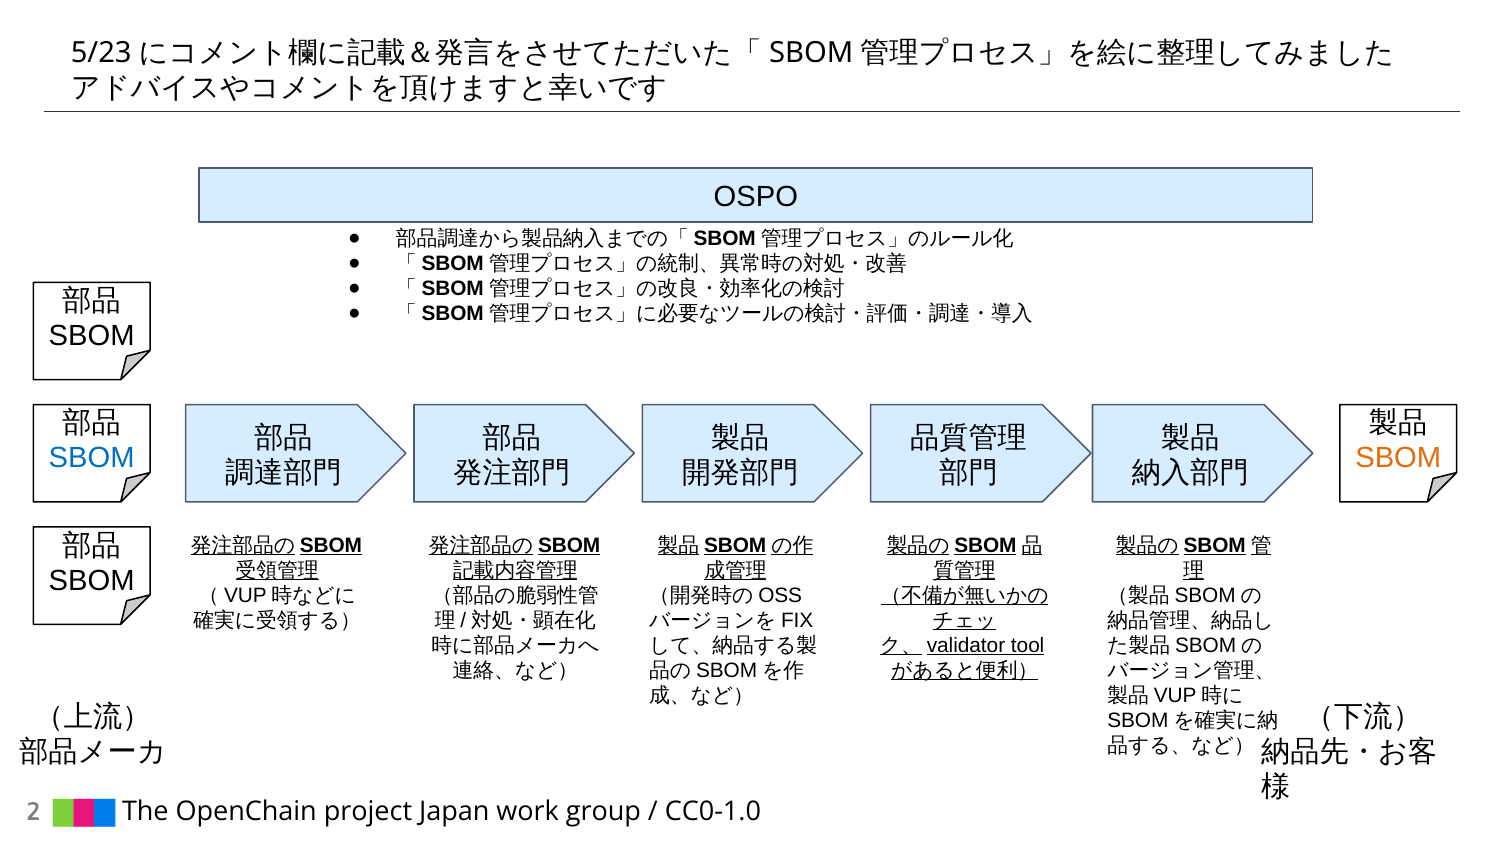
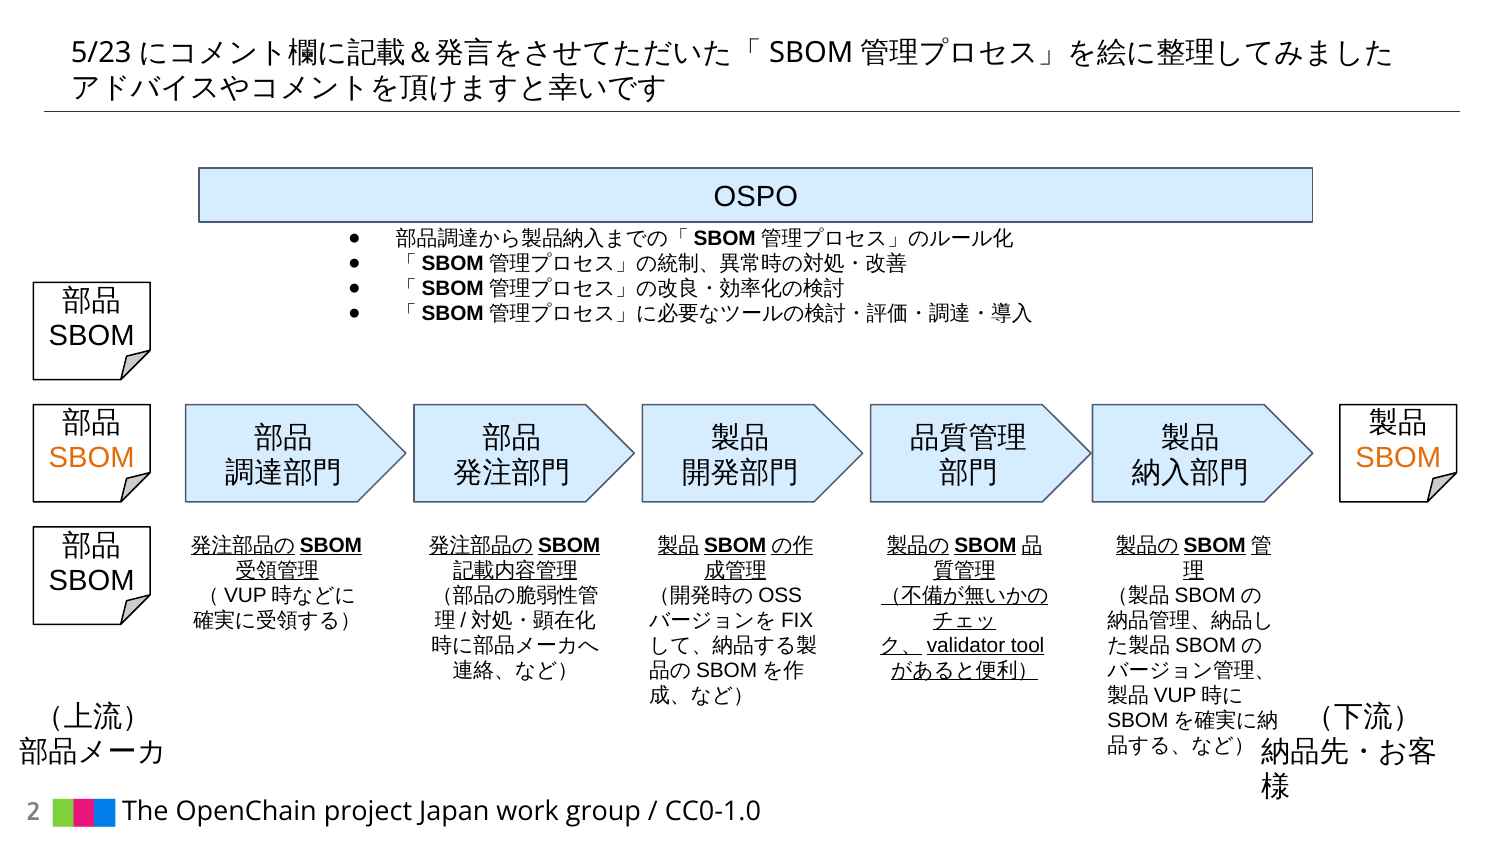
SBOM colour: blue -> orange (92, 458)
